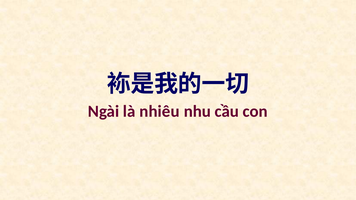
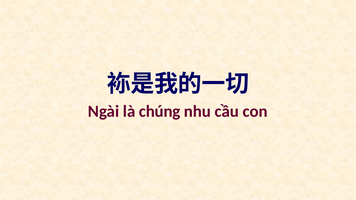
nhiêu: nhiêu -> chúng (160, 111)
